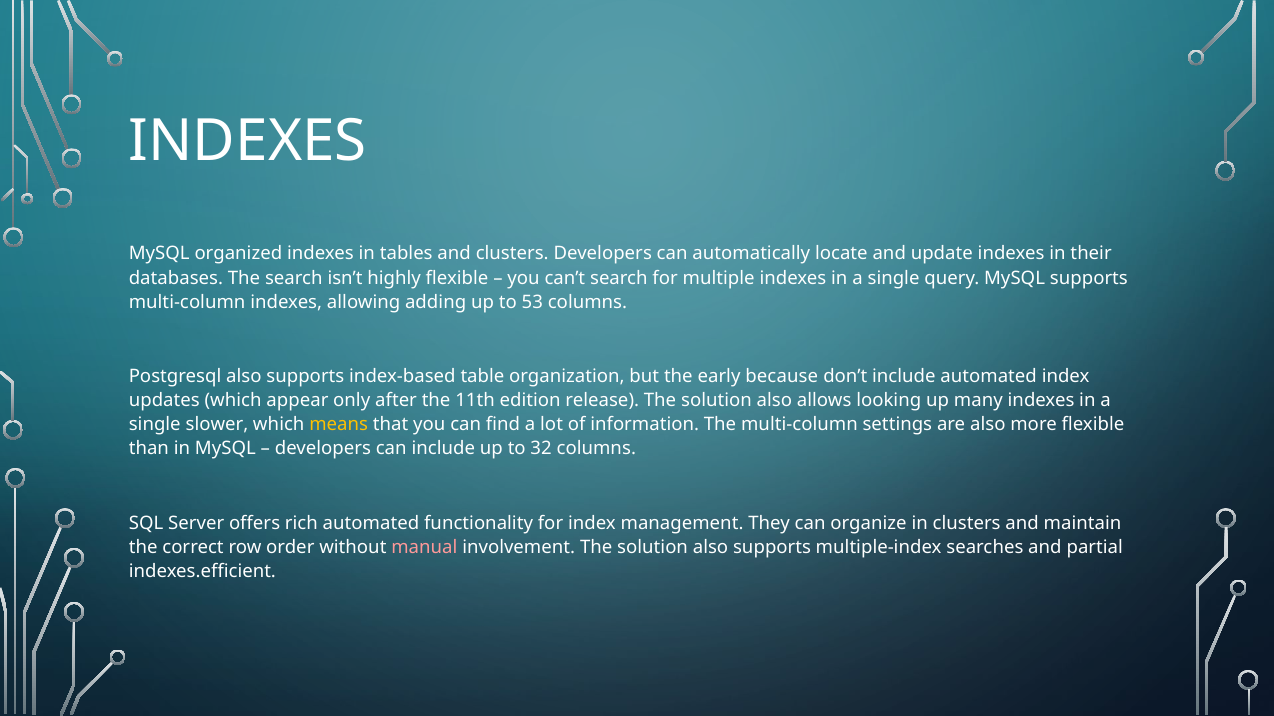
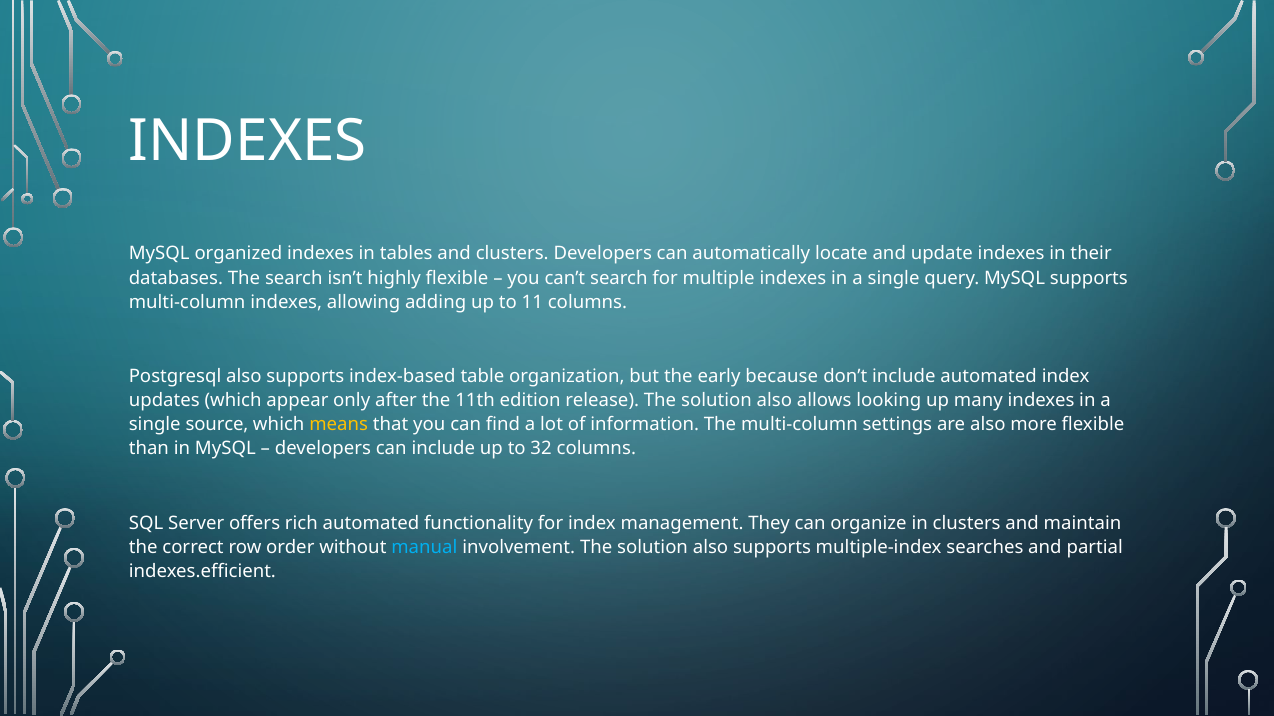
53: 53 -> 11 (532, 302)
slower: slower -> source (217, 425)
manual colour: pink -> light blue (424, 548)
